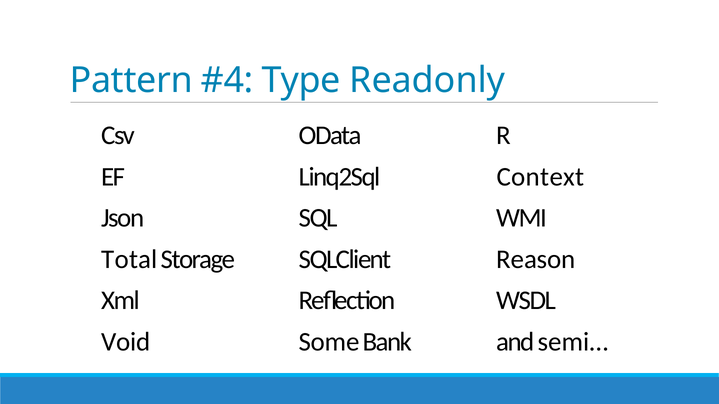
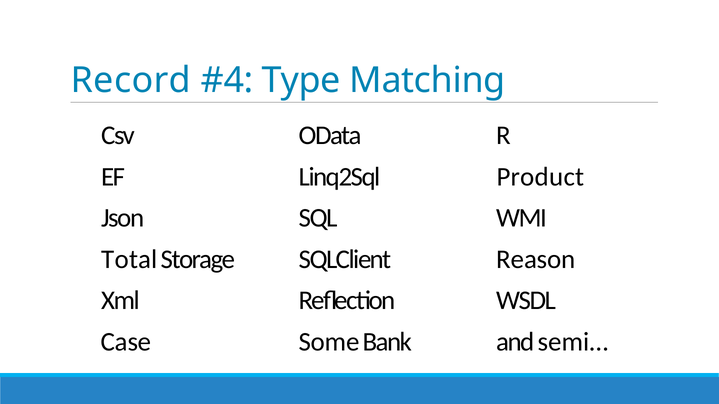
Pattern: Pattern -> Record (131, 81)
Readonly: Readonly -> Matching (427, 81)
Context: Context -> Product (541, 177)
Void: Void -> Case (126, 342)
